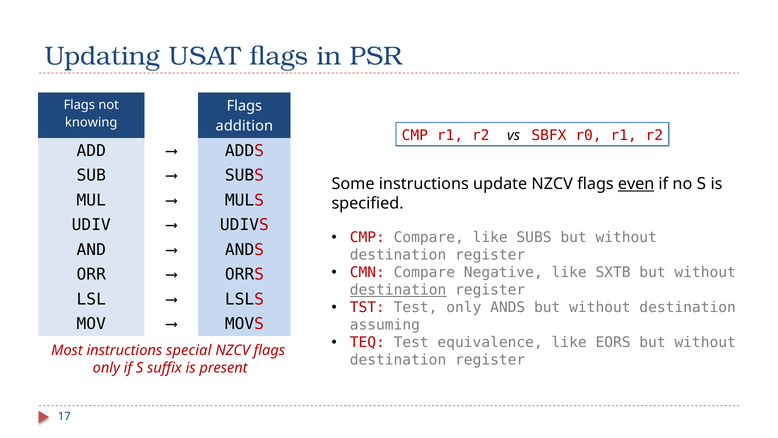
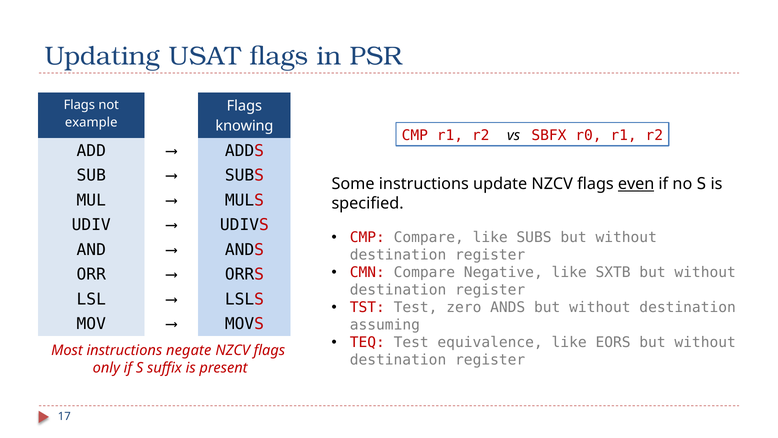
knowing: knowing -> example (91, 122)
addition: addition -> knowing (244, 126)
destination underline: present -> none (398, 290)
Test only: only -> zero (464, 307)
special: special -> negate (189, 350)
